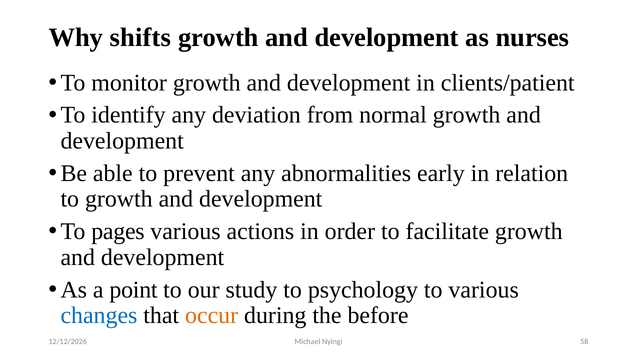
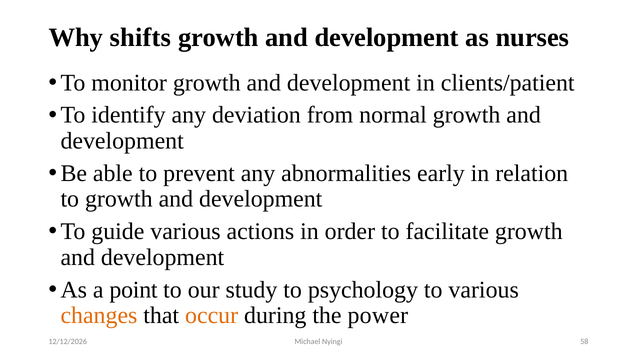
pages: pages -> guide (118, 232)
changes colour: blue -> orange (99, 316)
before: before -> power (378, 316)
